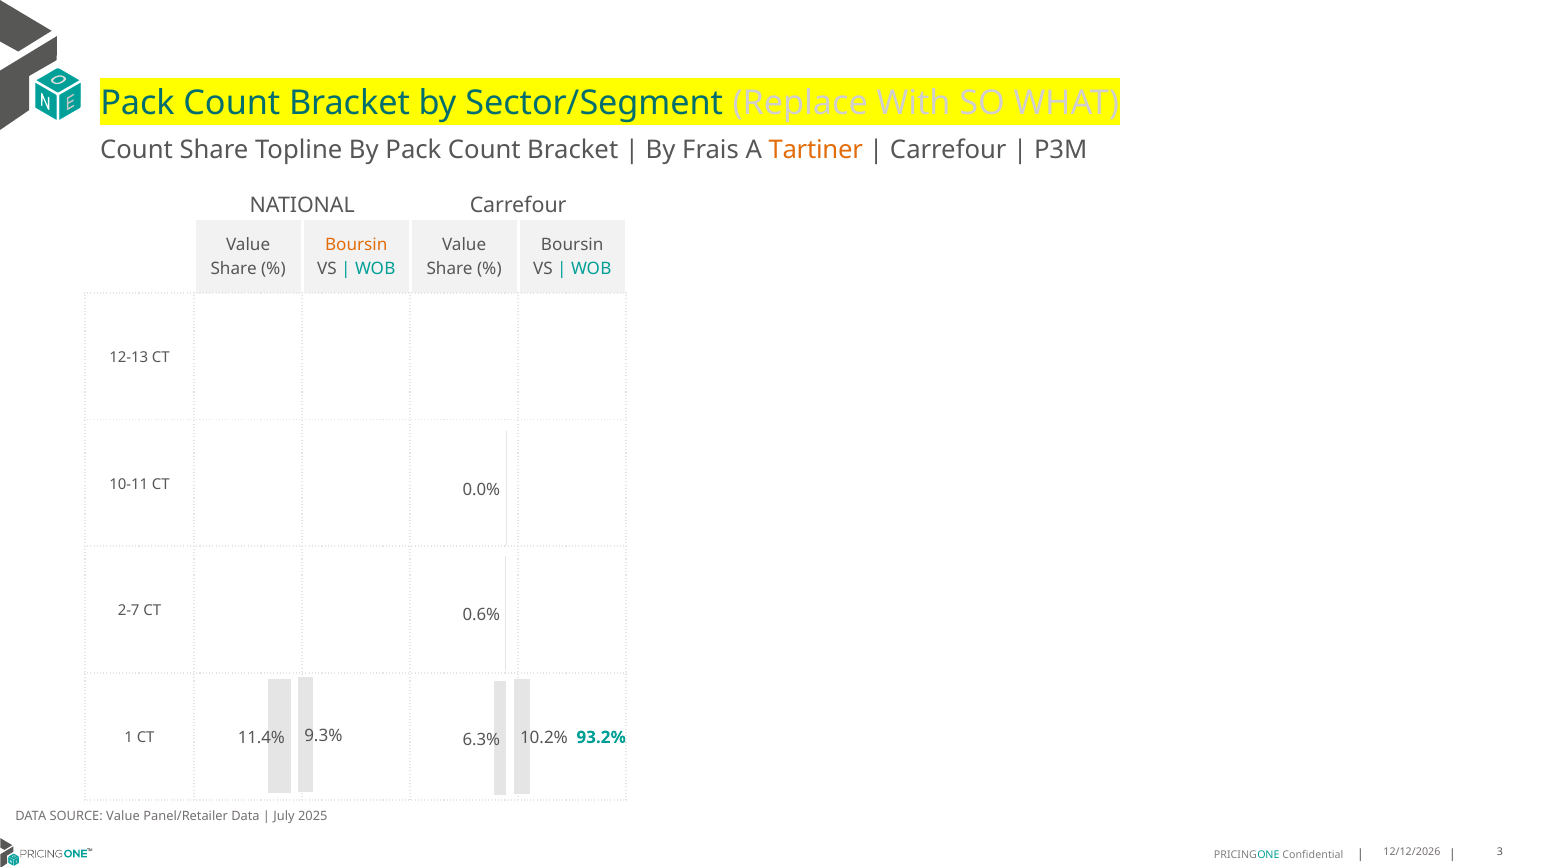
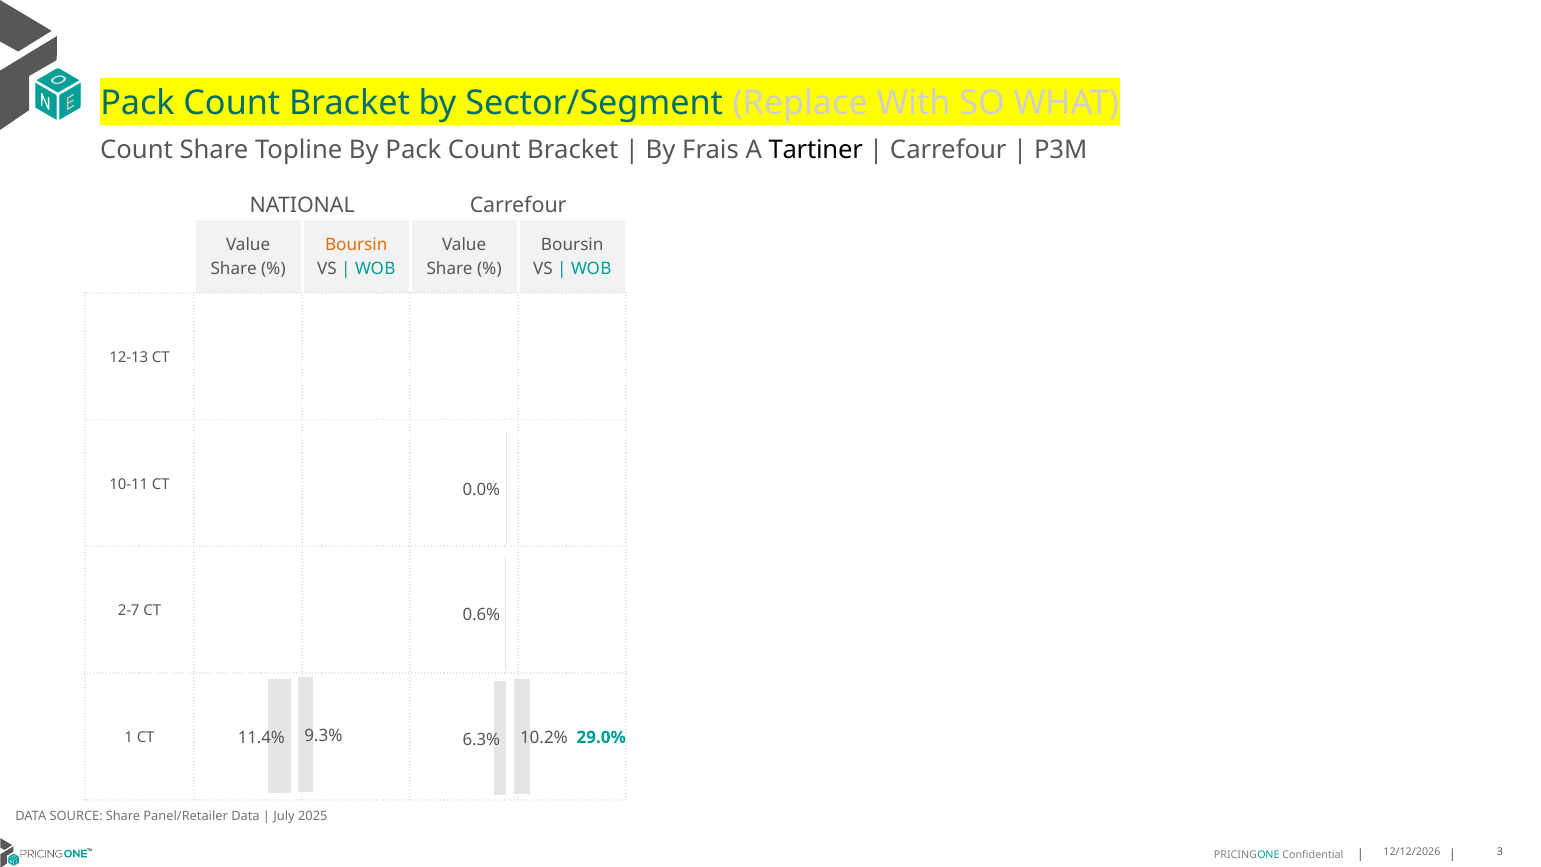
Tartiner colour: orange -> black (816, 150)
93.2%: 93.2% -> 29.0% (601, 737)
SOURCE Value: Value -> Share (123, 816)
